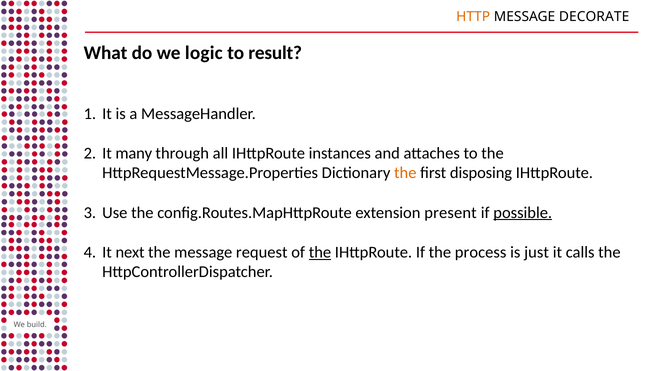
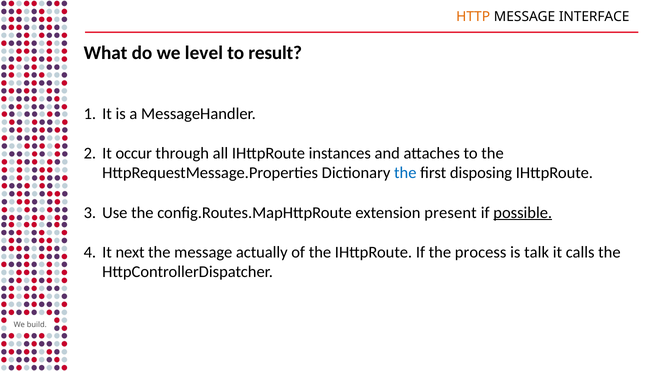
DECORATE: DECORATE -> INTERFACE (594, 17)
logic: logic -> level (204, 53)
many: many -> occur (134, 153)
the colour: orange -> blue (405, 173)
request: request -> actually (262, 252)
the underline: present -> none (320, 252)
just: just -> talk (537, 252)
